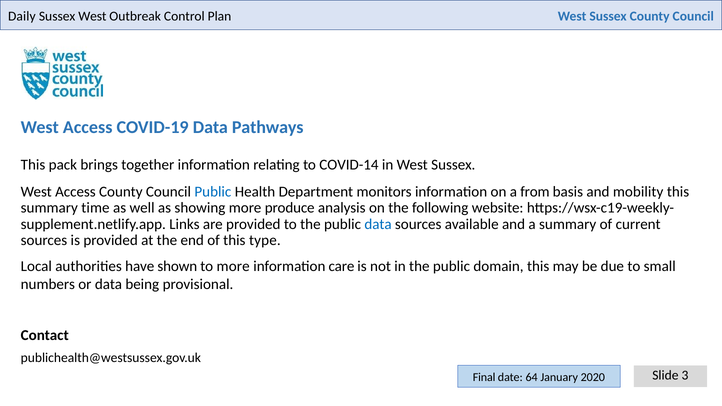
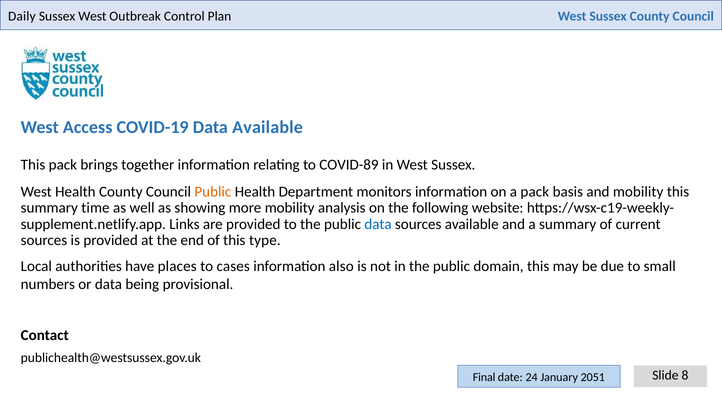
Data Pathways: Pathways -> Available (268, 127)
COVID-14: COVID-14 -> COVID-89 (349, 165)
Access: Access -> Health (75, 192)
Public colour: blue -> orange (213, 192)
a from: from -> pack (535, 192)
more produce: produce -> mobility (290, 208)
shown: shown -> places (177, 266)
to more: more -> cases (233, 266)
care: care -> also (341, 266)
3: 3 -> 8 (685, 375)
64: 64 -> 24 (532, 377)
2020: 2020 -> 2051 (593, 377)
